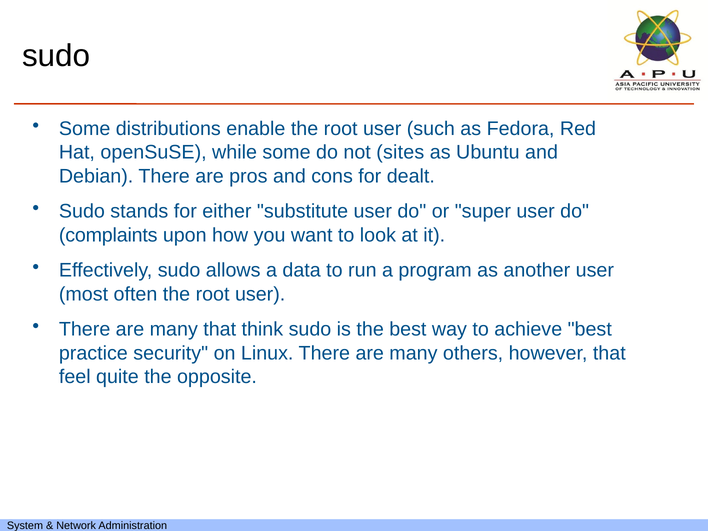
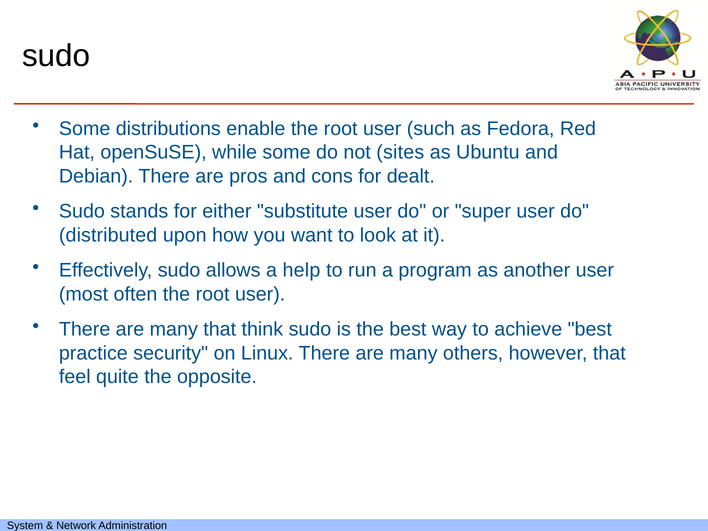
complaints: complaints -> distributed (108, 235)
data: data -> help (301, 270)
